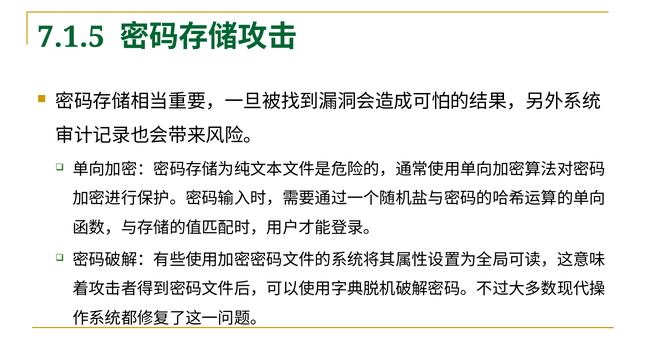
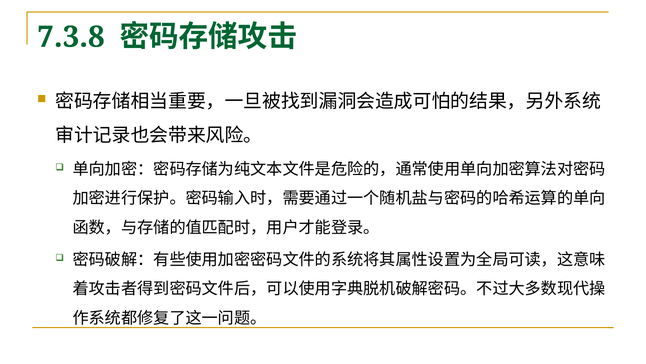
7.1.5: 7.1.5 -> 7.3.8 (71, 37)
